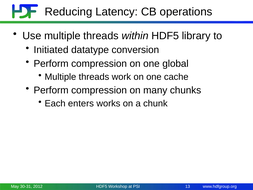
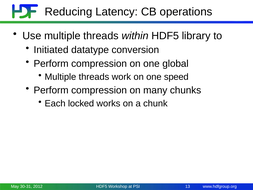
cache: cache -> speed (176, 77)
enters: enters -> locked (81, 103)
